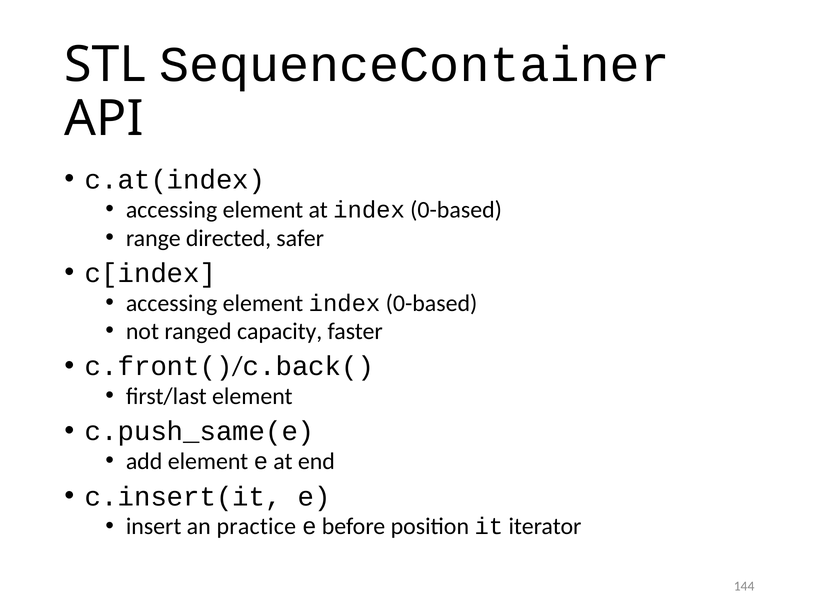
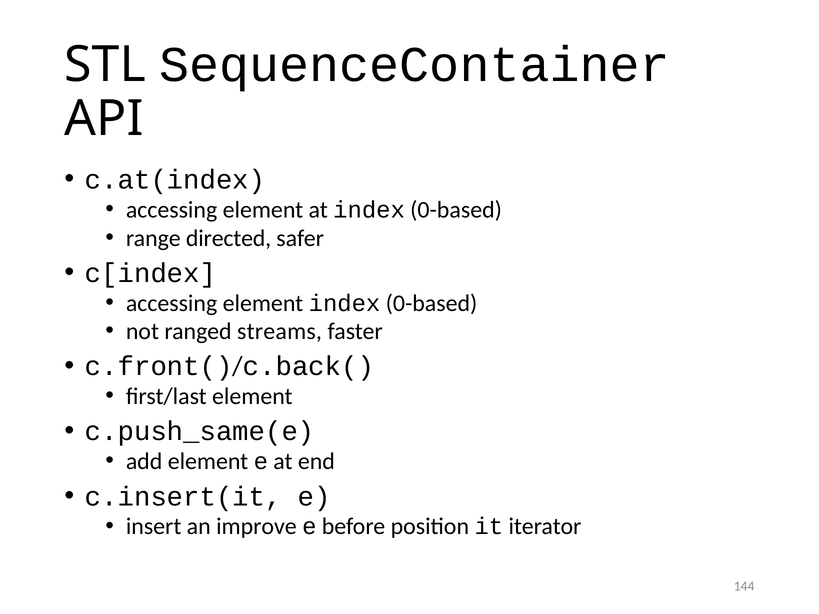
capacity: capacity -> streams (279, 332)
practice: practice -> improve (256, 527)
